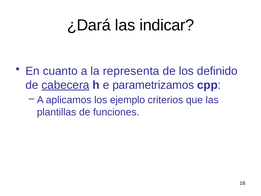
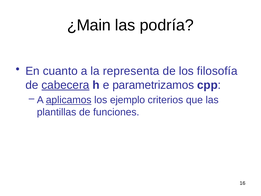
¿Dará: ¿Dará -> ¿Main (89, 25)
indicar: indicar -> podría (167, 25)
definido: definido -> filosofía (217, 71)
aplicamos underline: none -> present (69, 100)
